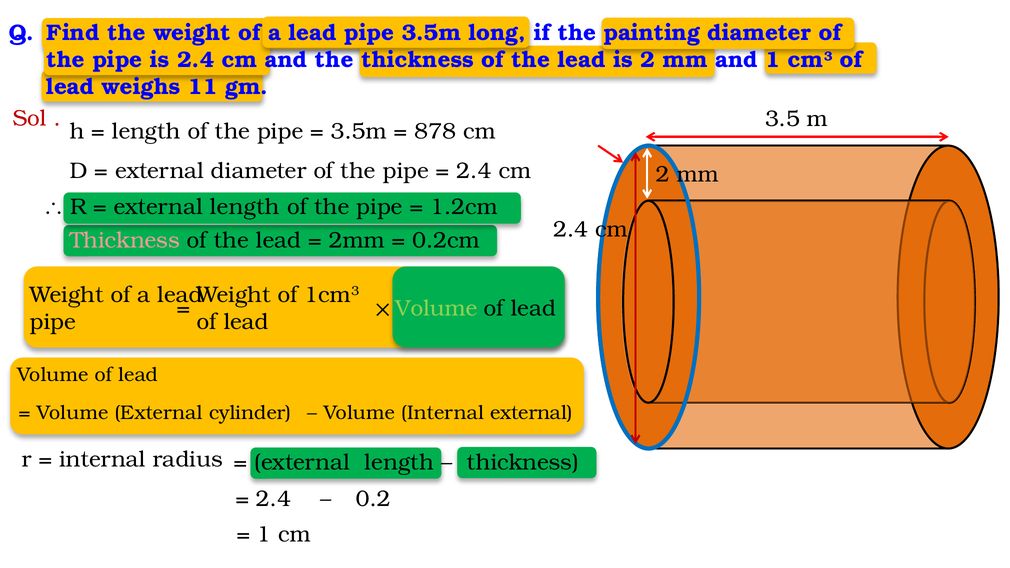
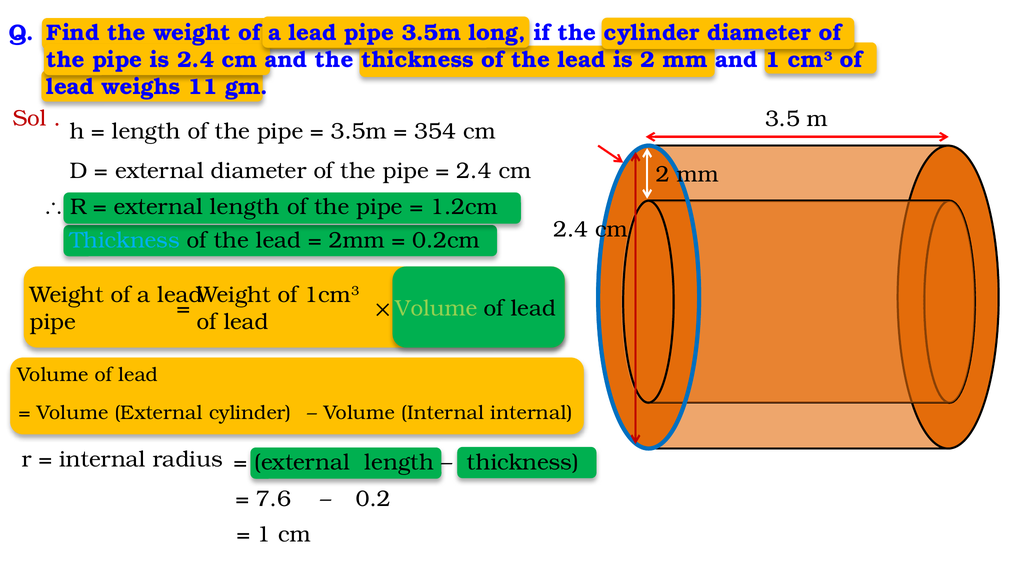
the painting: painting -> cylinder (652, 33)
878: 878 -> 354 (435, 131)
Thickness colour: pink -> light blue (125, 240)
Internal external: external -> internal (531, 413)
2.4: 2.4 -> 7.6 (273, 499)
